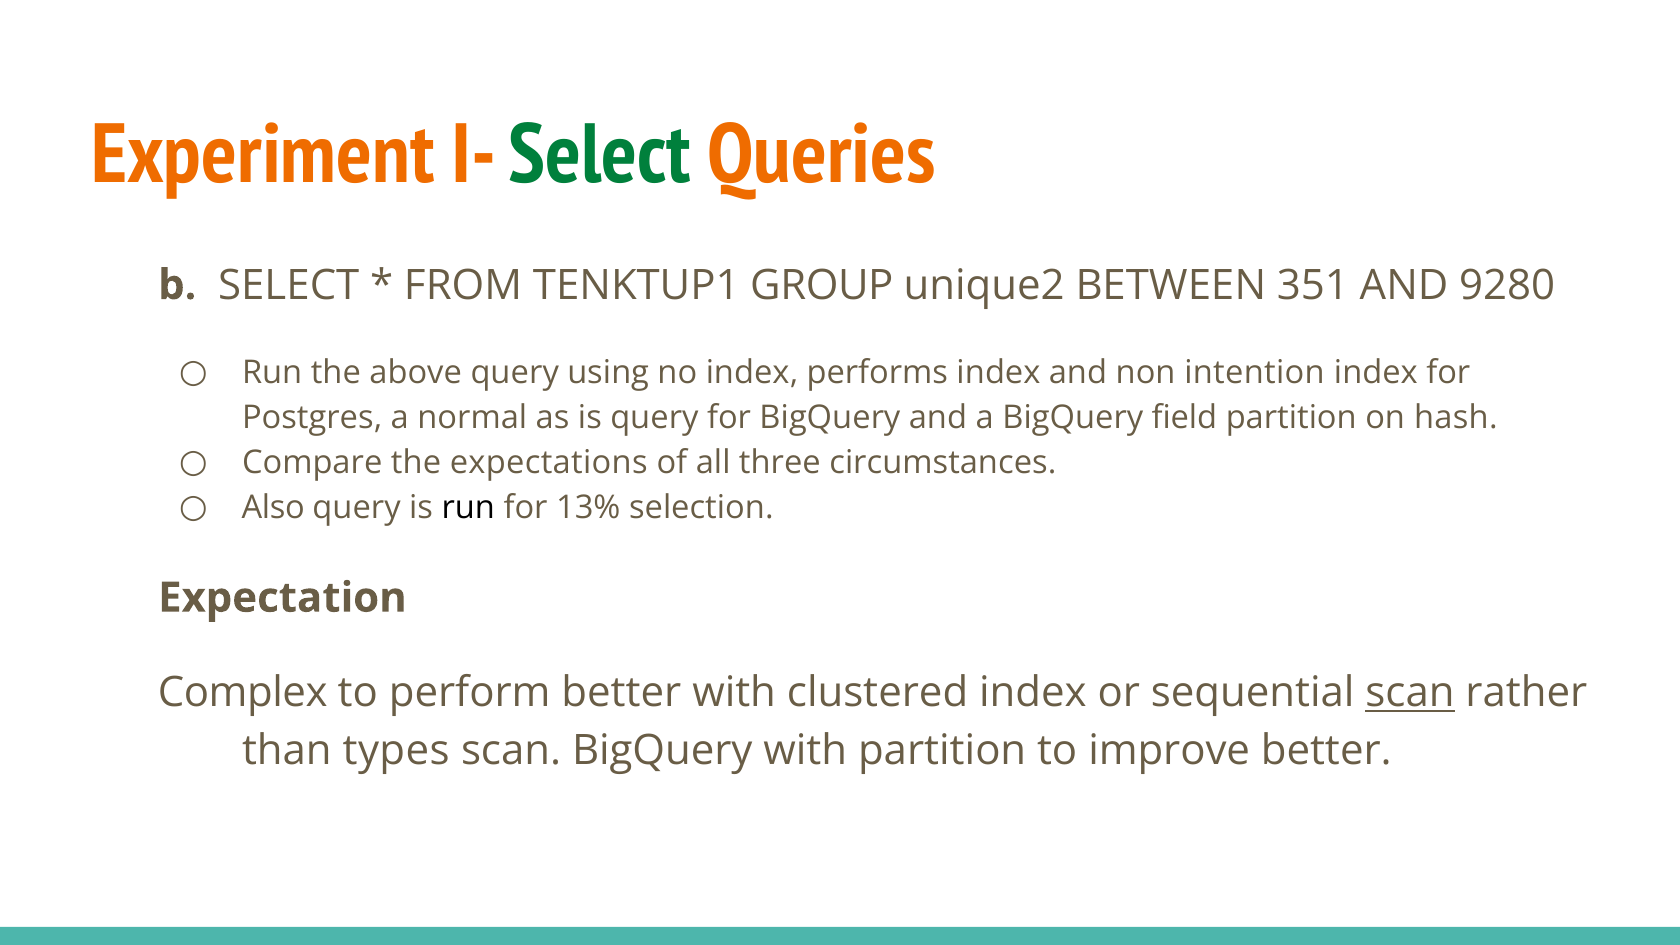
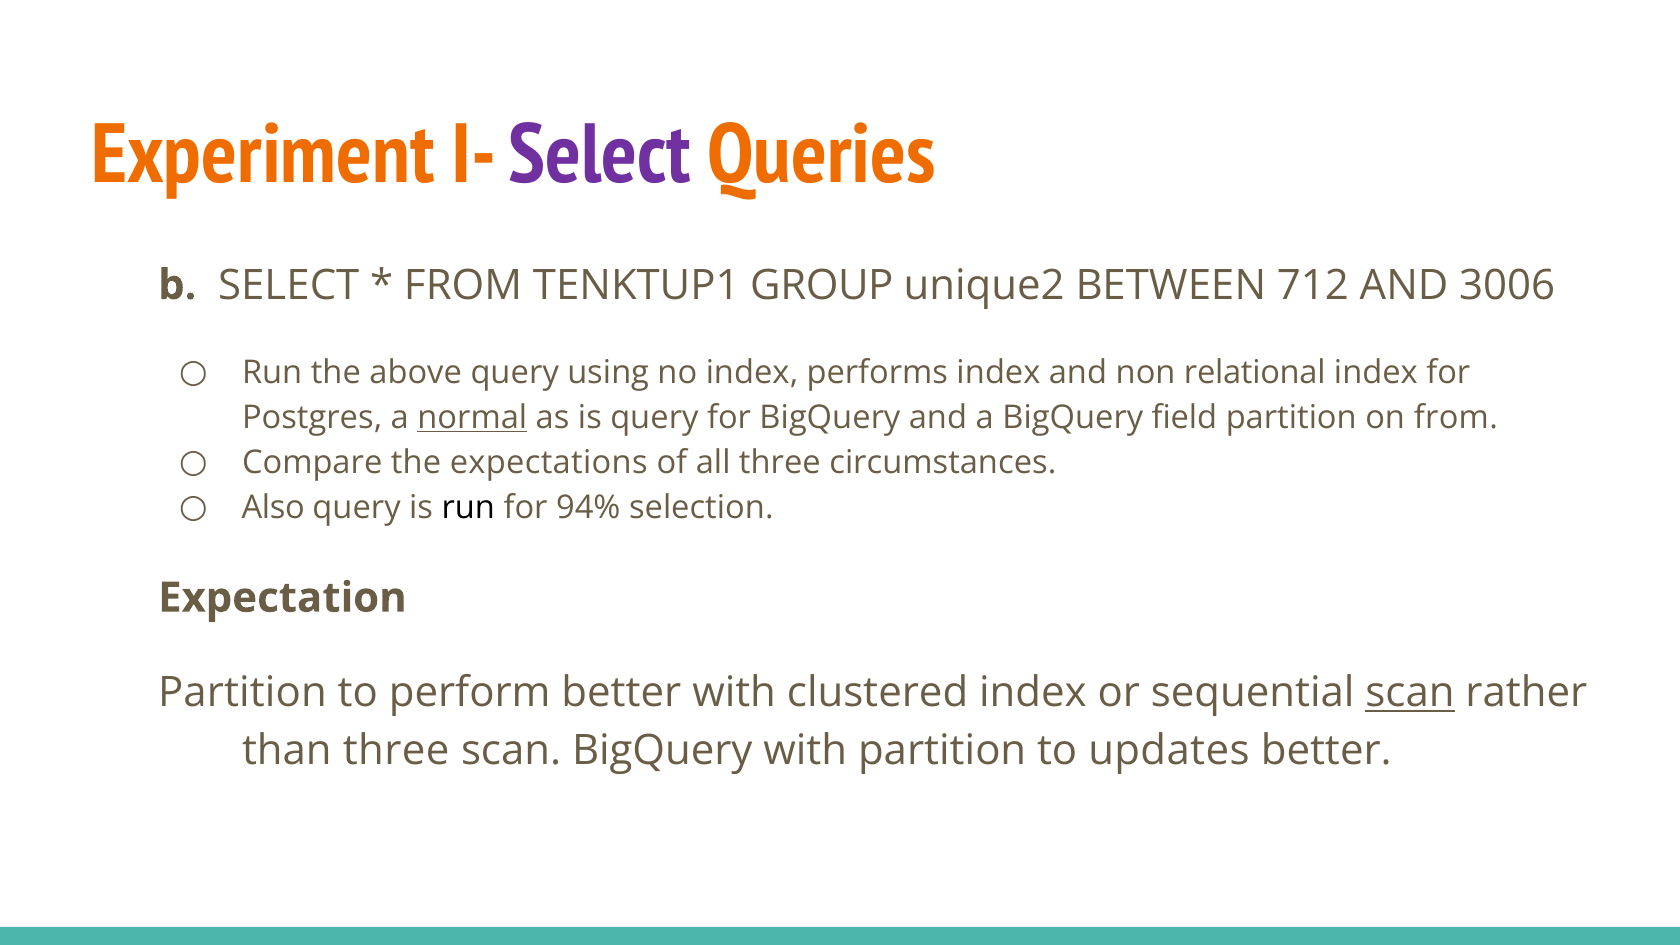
Select colour: green -> purple (600, 155)
351: 351 -> 712 (1313, 285)
9280: 9280 -> 3006 (1507, 285)
intention: intention -> relational (1255, 372)
normal underline: none -> present (472, 417)
on hash: hash -> from (1456, 417)
13%: 13% -> 94% (588, 508)
Complex: Complex -> Partition (242, 693)
than types: types -> three (396, 751)
improve: improve -> updates (1169, 751)
